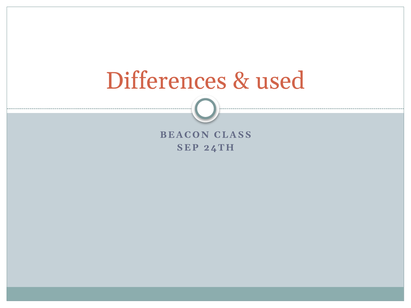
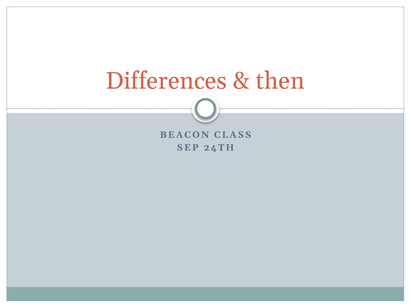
used: used -> then (280, 81)
